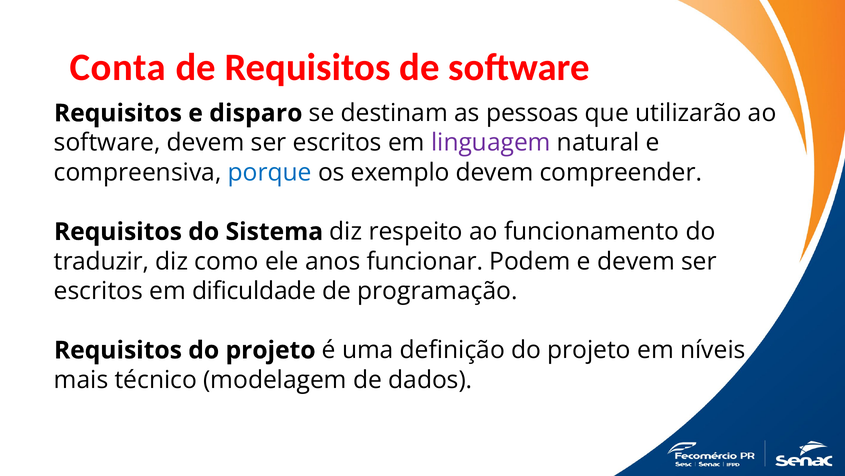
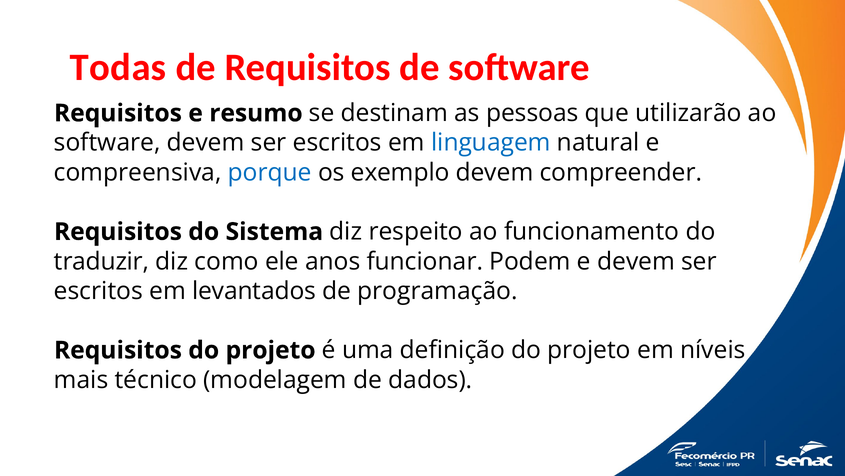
Conta: Conta -> Todas (118, 67)
disparo: disparo -> resumo (256, 113)
linguagem colour: purple -> blue (491, 143)
dificuldade: dificuldade -> levantados (254, 291)
